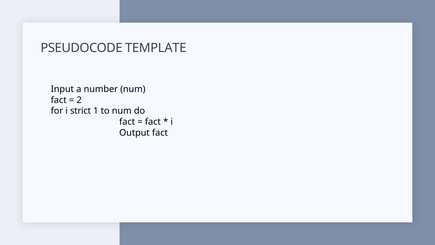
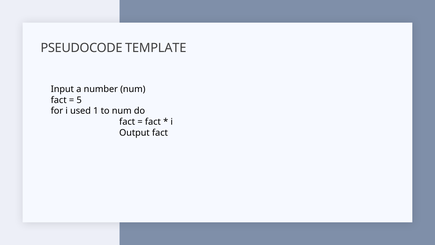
2: 2 -> 5 (79, 100)
strict: strict -> used (81, 111)
